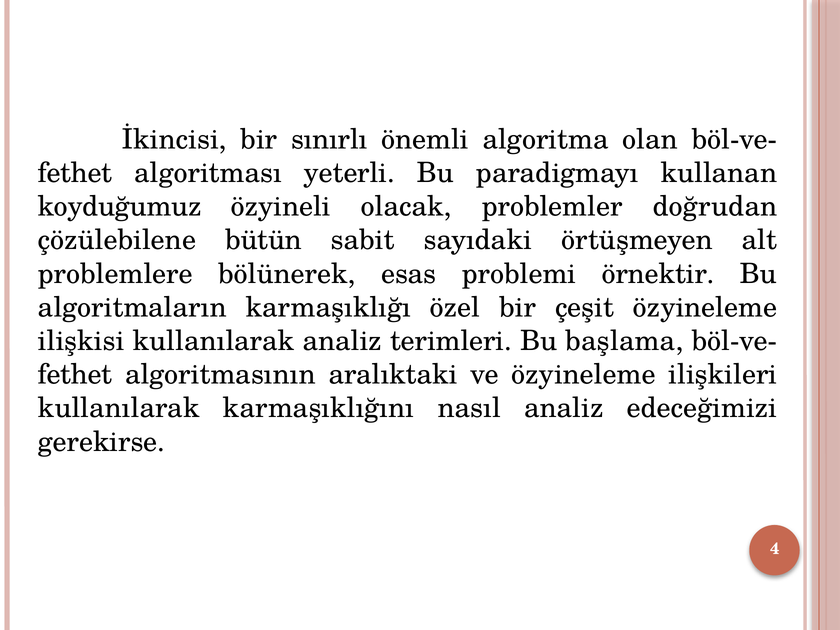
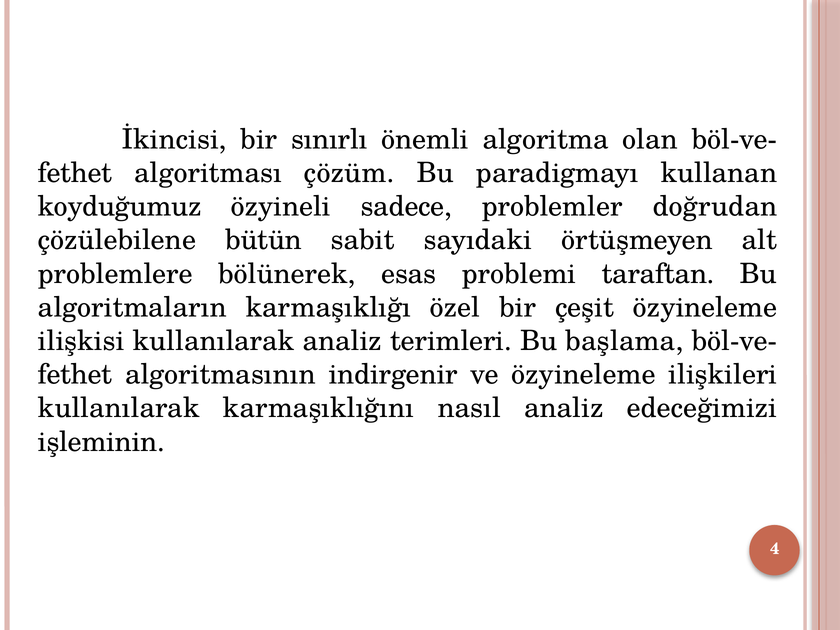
yeterli: yeterli -> çözüm (349, 173)
olacak: olacak -> sadece (406, 207)
örnektir: örnektir -> taraftan (658, 274)
aralıktaki: aralıktaki -> indirgenir (393, 375)
gerekirse: gerekirse -> işleminin (102, 442)
